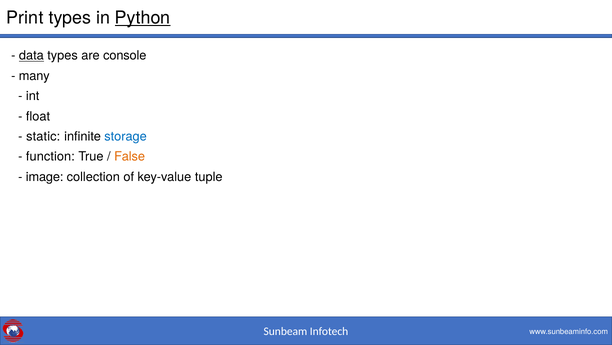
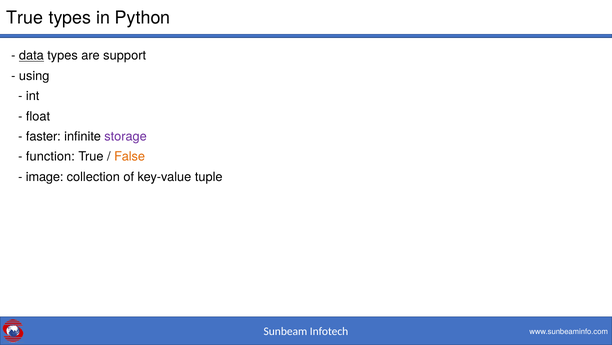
Print: Print -> True (25, 18)
Python underline: present -> none (143, 18)
console: console -> support (125, 56)
many: many -> using (34, 76)
static: static -> faster (43, 136)
storage colour: blue -> purple (126, 136)
